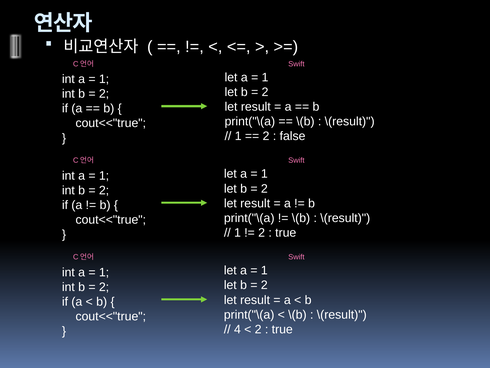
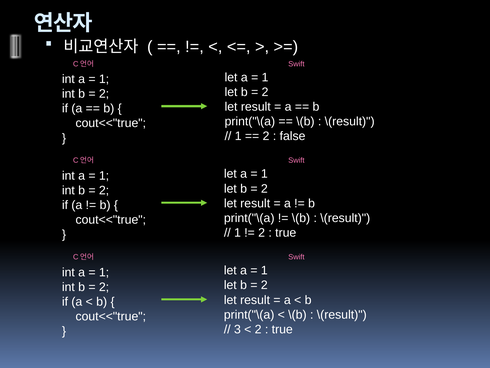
4: 4 -> 3 (237, 329)
